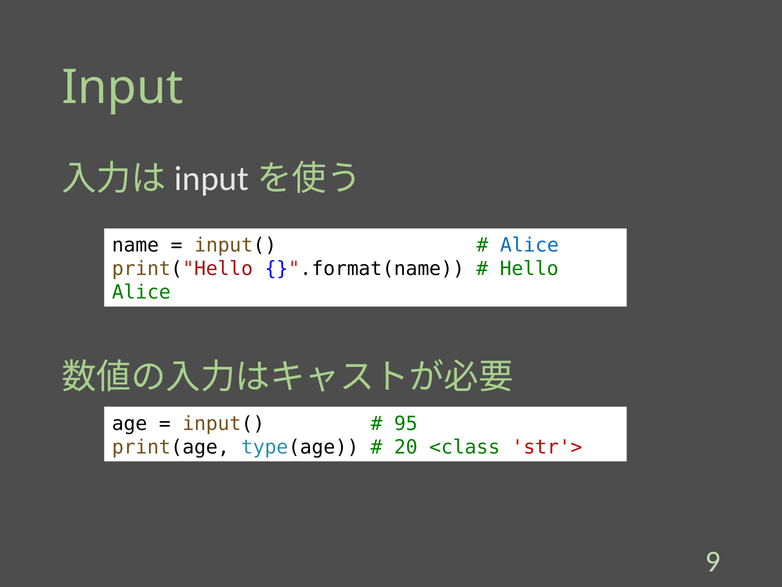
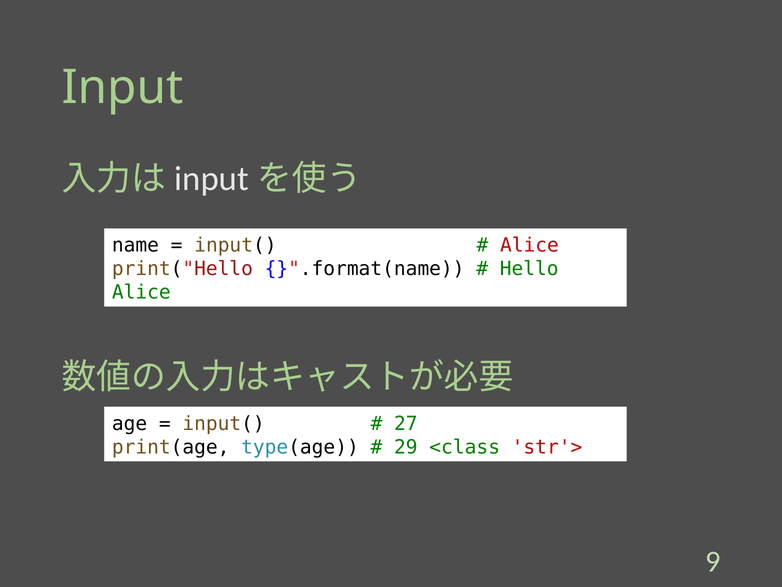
Alice colour: blue -> red (529, 245)
95: 95 -> 27 (406, 423)
20: 20 -> 29 (406, 447)
